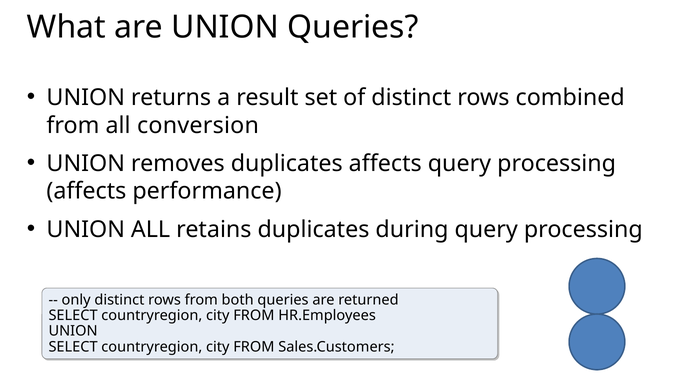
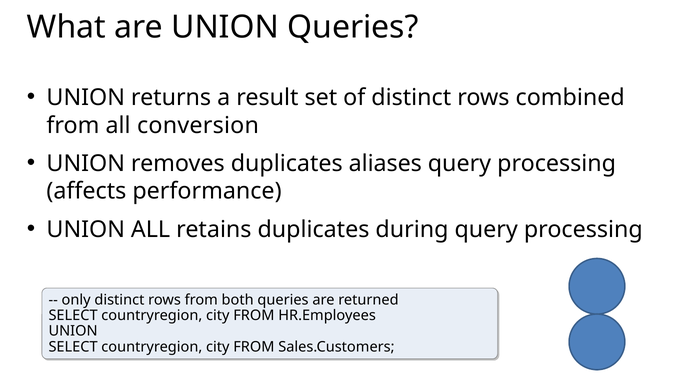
duplicates affects: affects -> aliases (385, 164)
